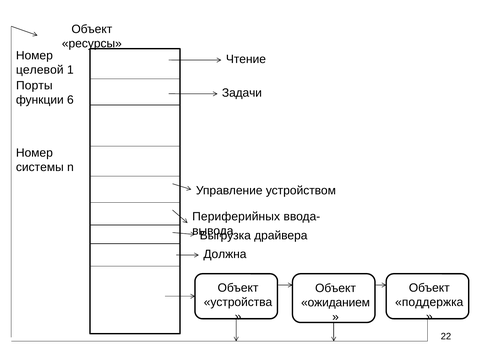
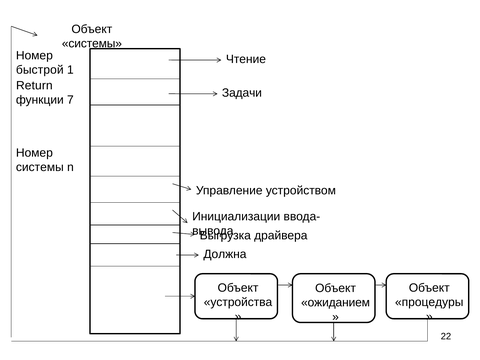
ресурсы: ресурсы -> системы (92, 44)
целевой: целевой -> быстрой (40, 70)
Порты: Порты -> Return (34, 85)
6: 6 -> 7 (70, 100)
Периферийных: Периферийных -> Инициализации (236, 217)
поддержка: поддержка -> процедуры (429, 302)
